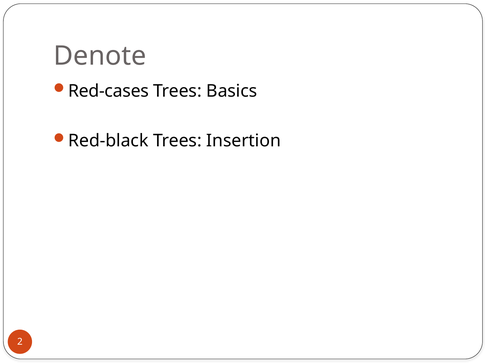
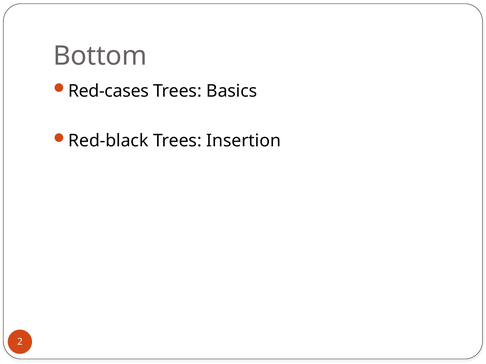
Denote: Denote -> Bottom (100, 56)
